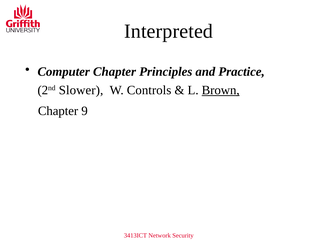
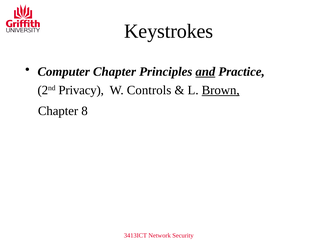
Interpreted: Interpreted -> Keystrokes (169, 31)
and underline: none -> present (205, 72)
Slower: Slower -> Privacy (81, 90)
9: 9 -> 8 (85, 111)
